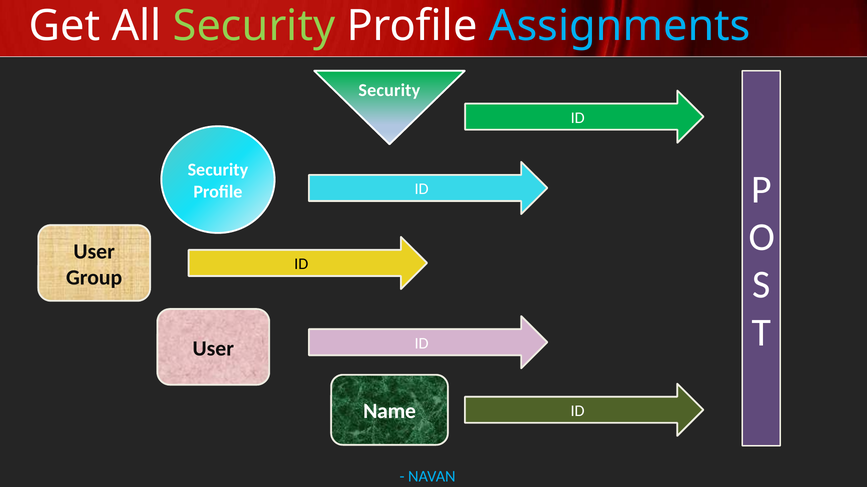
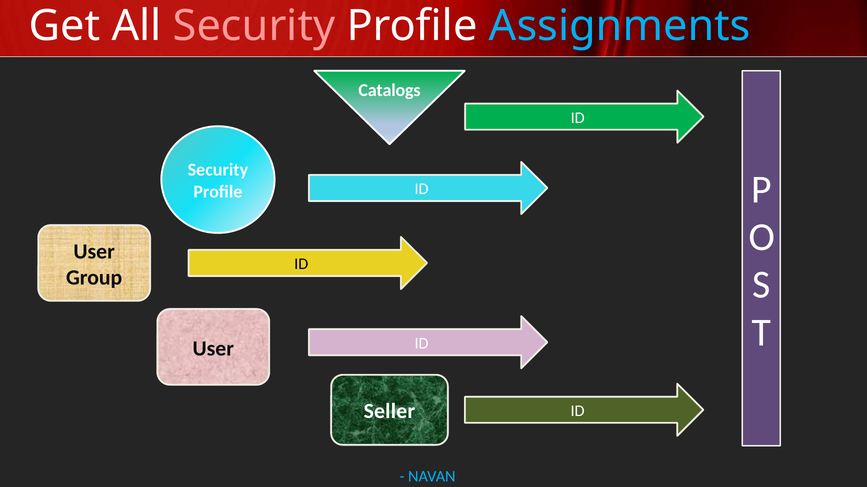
Security colour: light green -> pink (254, 26)
Security: Security -> Catalogs (390, 91)
Name: Name -> Seller (389, 412)
